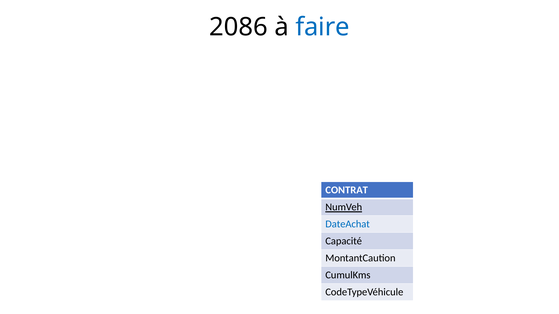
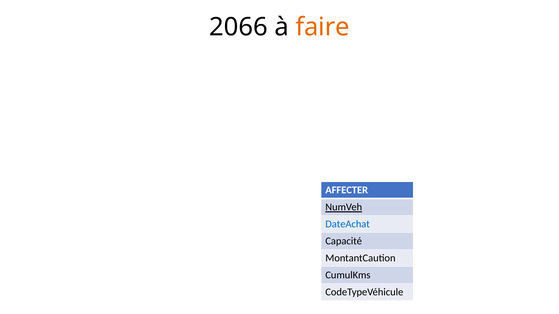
2086: 2086 -> 2066 (238, 27)
faire colour: blue -> orange (323, 27)
CONTRAT: CONTRAT -> AFFECTER (347, 190)
